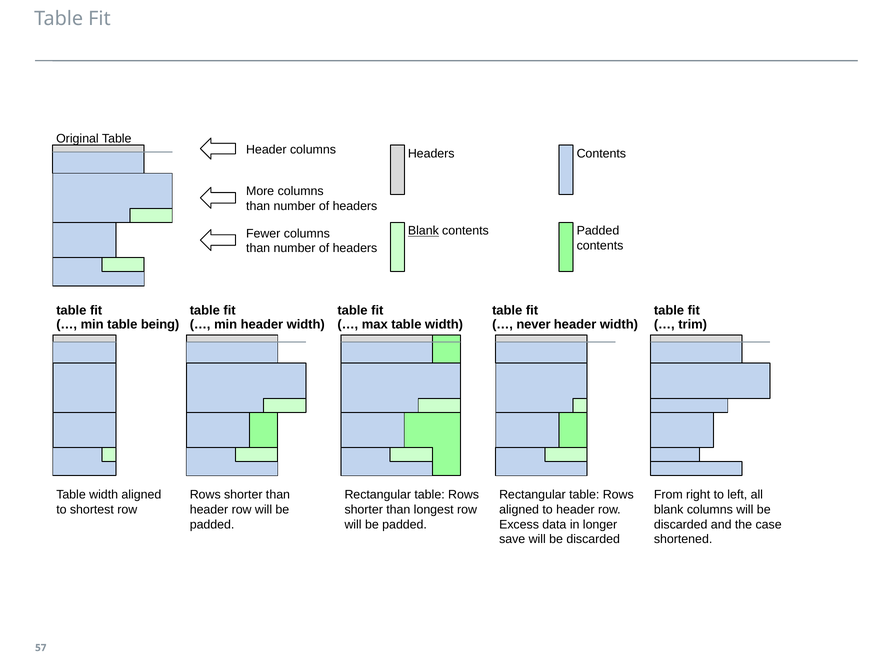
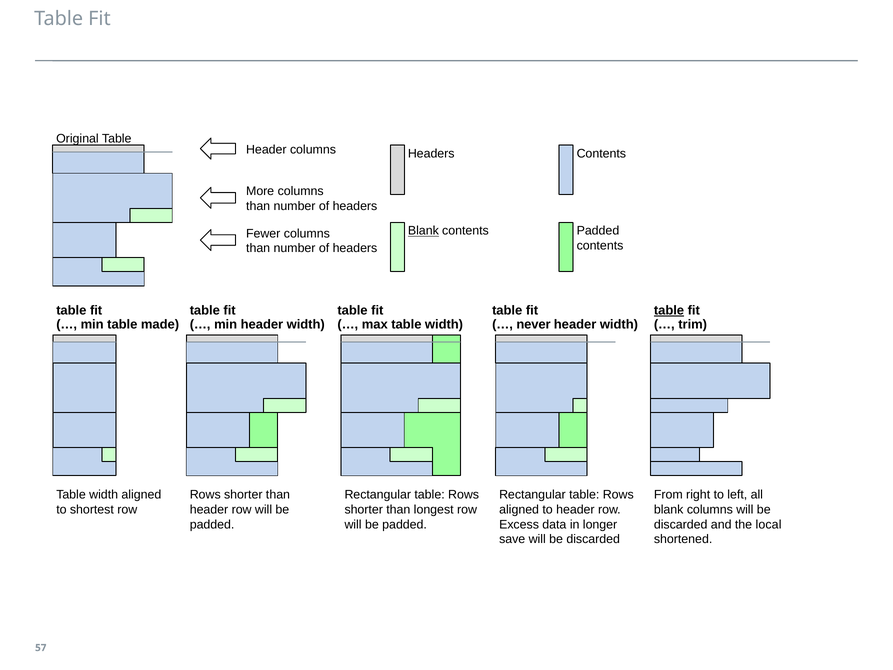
table underline: none -> present (669, 310)
being: being -> made (160, 324)
case: case -> local (769, 524)
